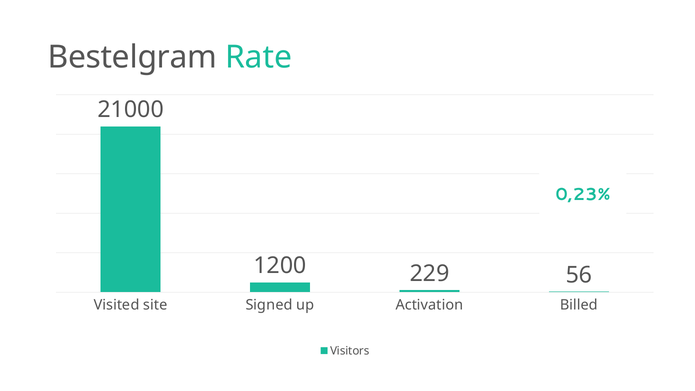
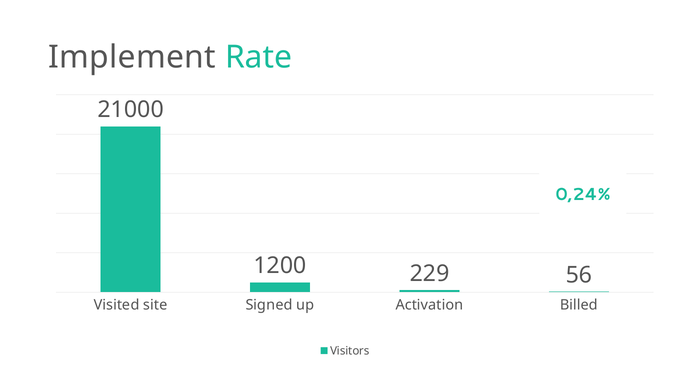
Bestelgram: Bestelgram -> Implement (132, 57)
0,23%: 0,23% -> 0,24% (583, 195)
